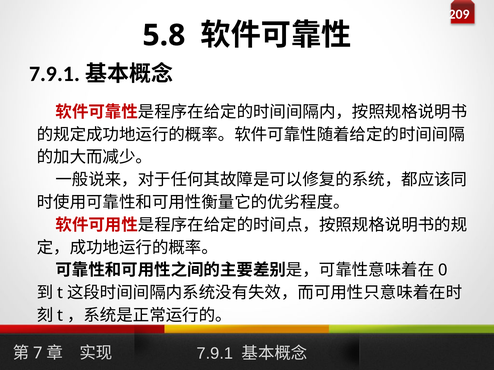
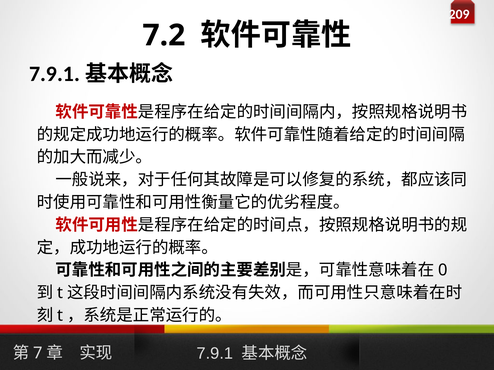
5.8: 5.8 -> 7.2 (164, 35)
